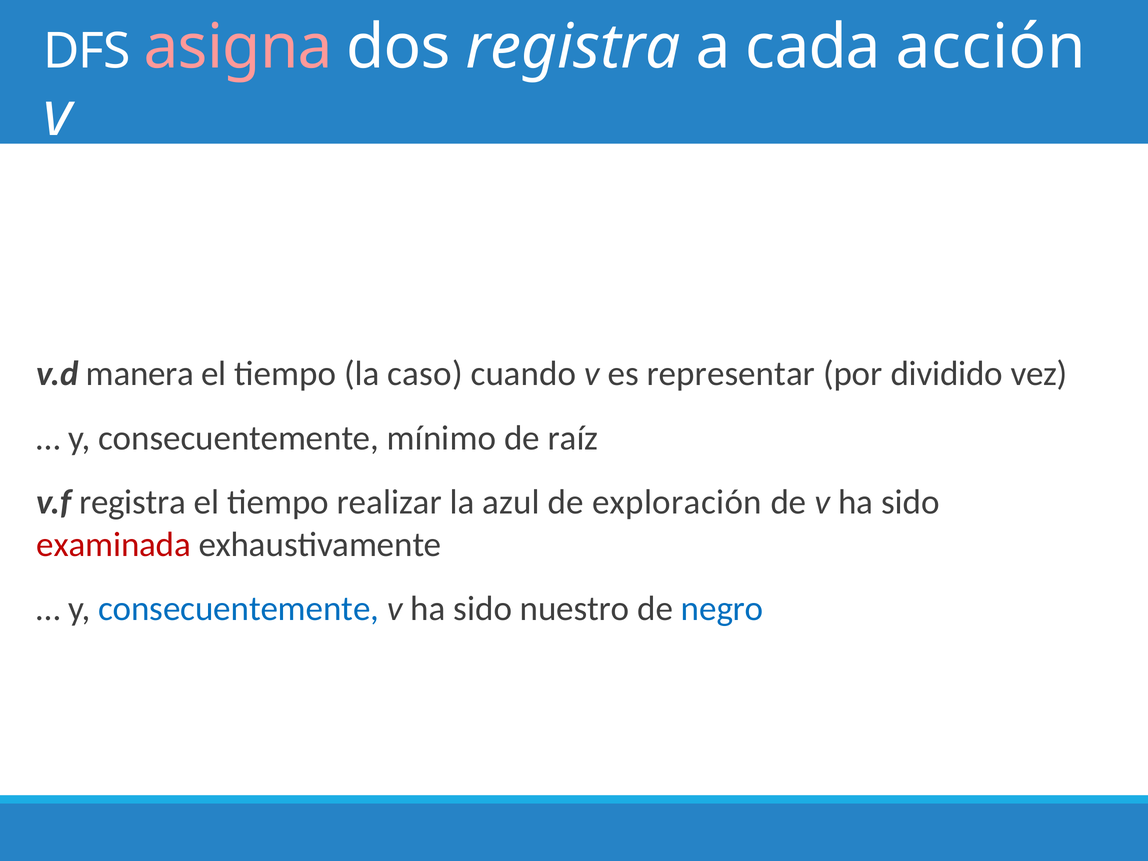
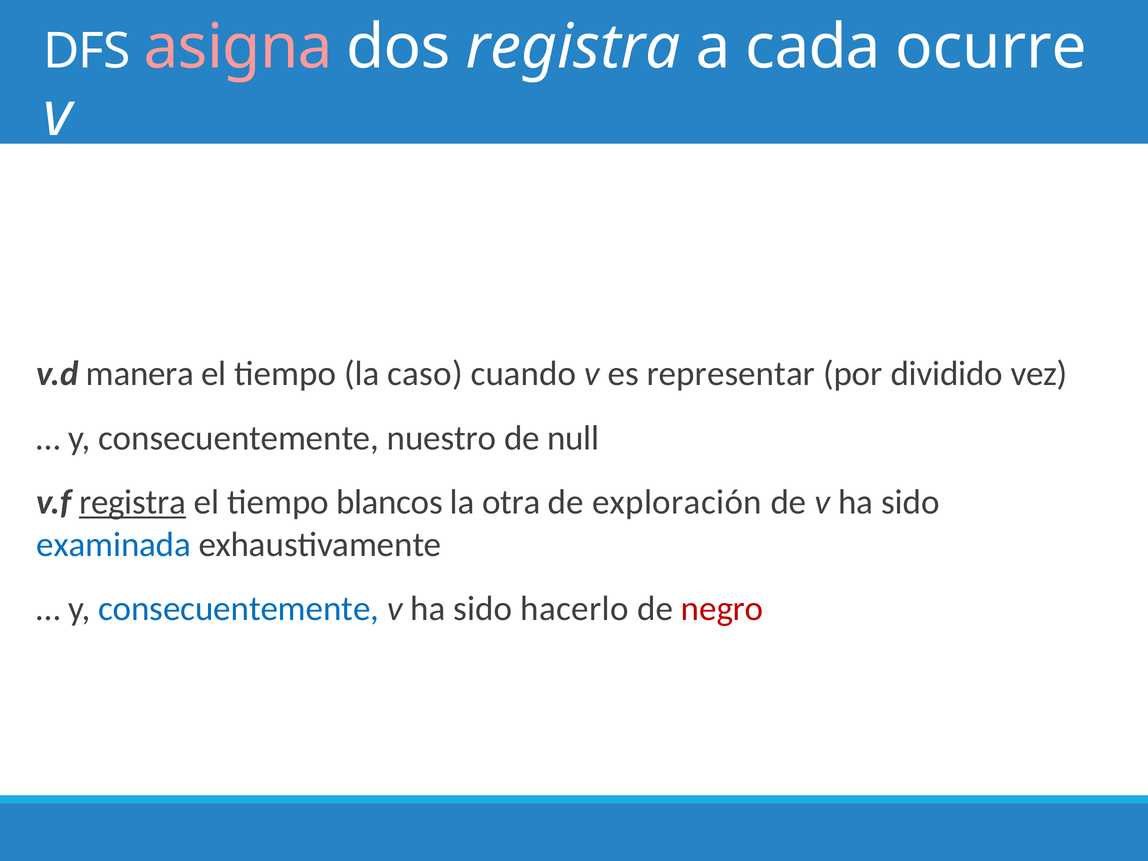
acción: acción -> ocurre (991, 47)
mínimo: mínimo -> nuestro (442, 438)
raíz: raíz -> null (573, 438)
registra underline: none -> present (133, 502)
realizar: realizar -> blancos (389, 502)
azul: azul -> otra (511, 502)
examinada colour: red -> blue (114, 544)
nuestro: nuestro -> hacerlo (574, 609)
negro colour: blue -> red (722, 609)
